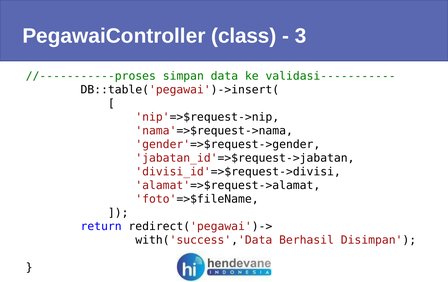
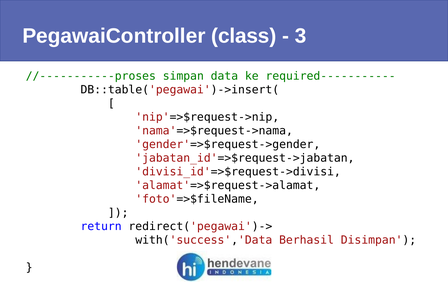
validasi-----------: validasi----------- -> required----------- (331, 76)
